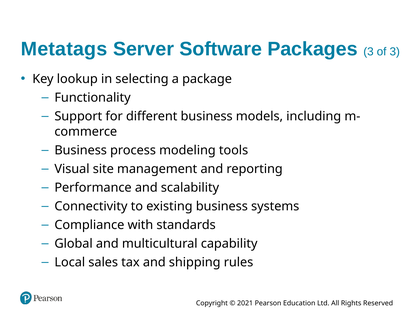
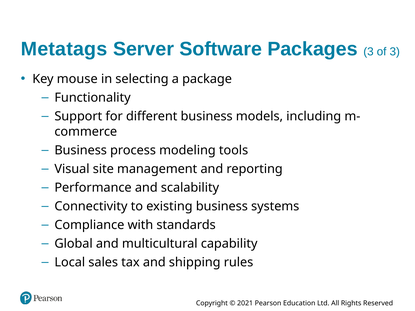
lookup: lookup -> mouse (77, 79)
